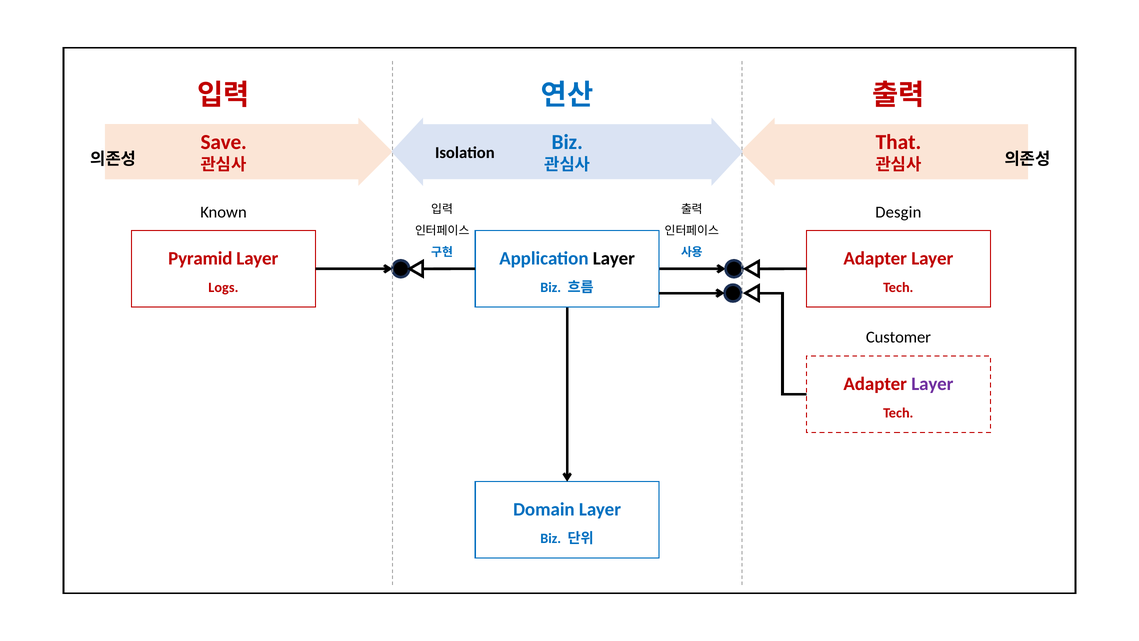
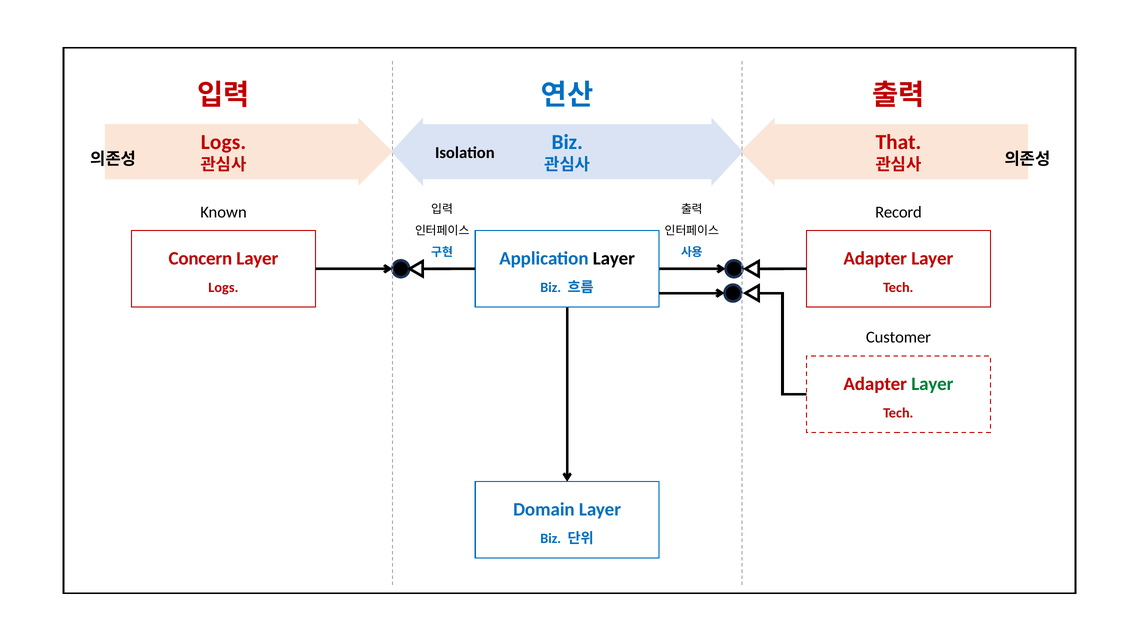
Save: Save -> Logs (223, 142)
Desgin: Desgin -> Record (898, 212)
Pyramid: Pyramid -> Concern (200, 258)
Layer colour: purple -> green (932, 384)
